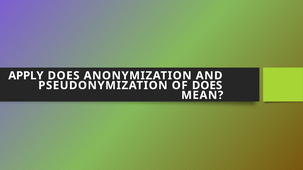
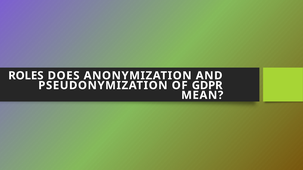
APPLY: APPLY -> ROLES (26, 76)
OF DOES: DOES -> GDPR (207, 86)
